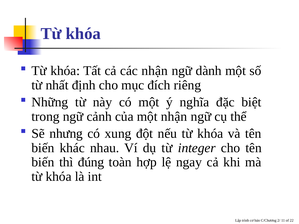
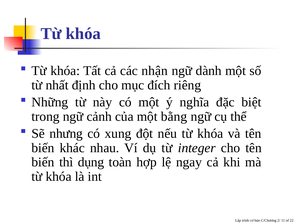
một nhận: nhận -> bằng (174, 117)
đúng: đúng -> dụng (91, 162)
